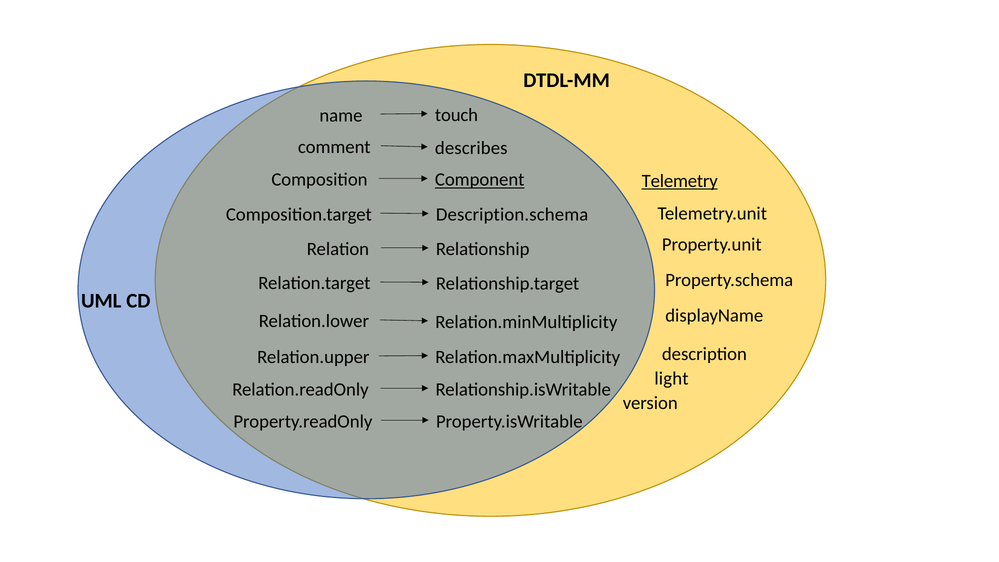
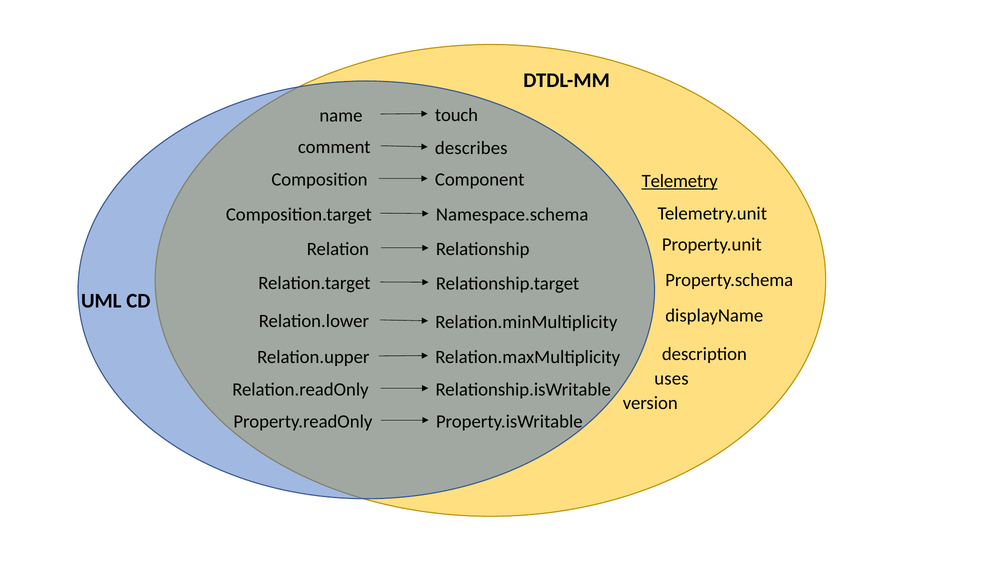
Component underline: present -> none (480, 180)
Description.schema: Description.schema -> Namespace.schema (512, 215)
light: light -> uses (672, 378)
